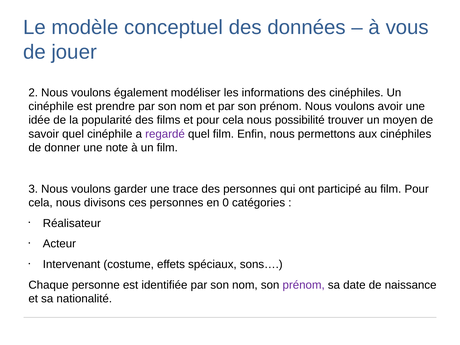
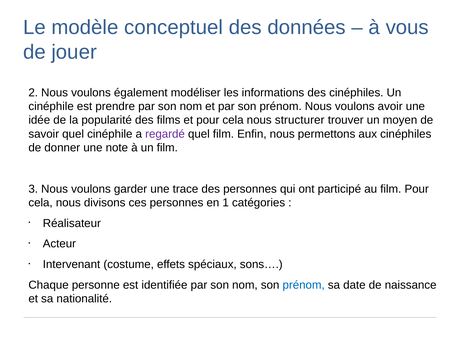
possibilité: possibilité -> structurer (300, 120)
0: 0 -> 1 (226, 203)
prénom colour: purple -> blue (304, 285)
